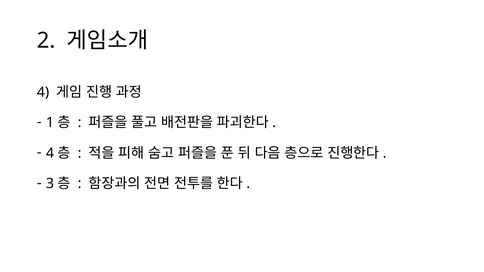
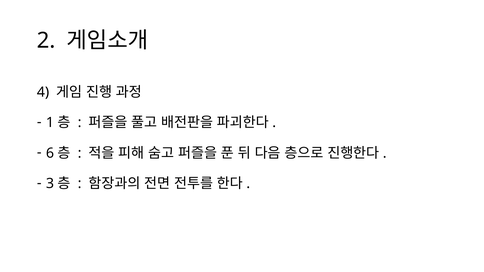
4: 4 -> 6 (50, 153)
